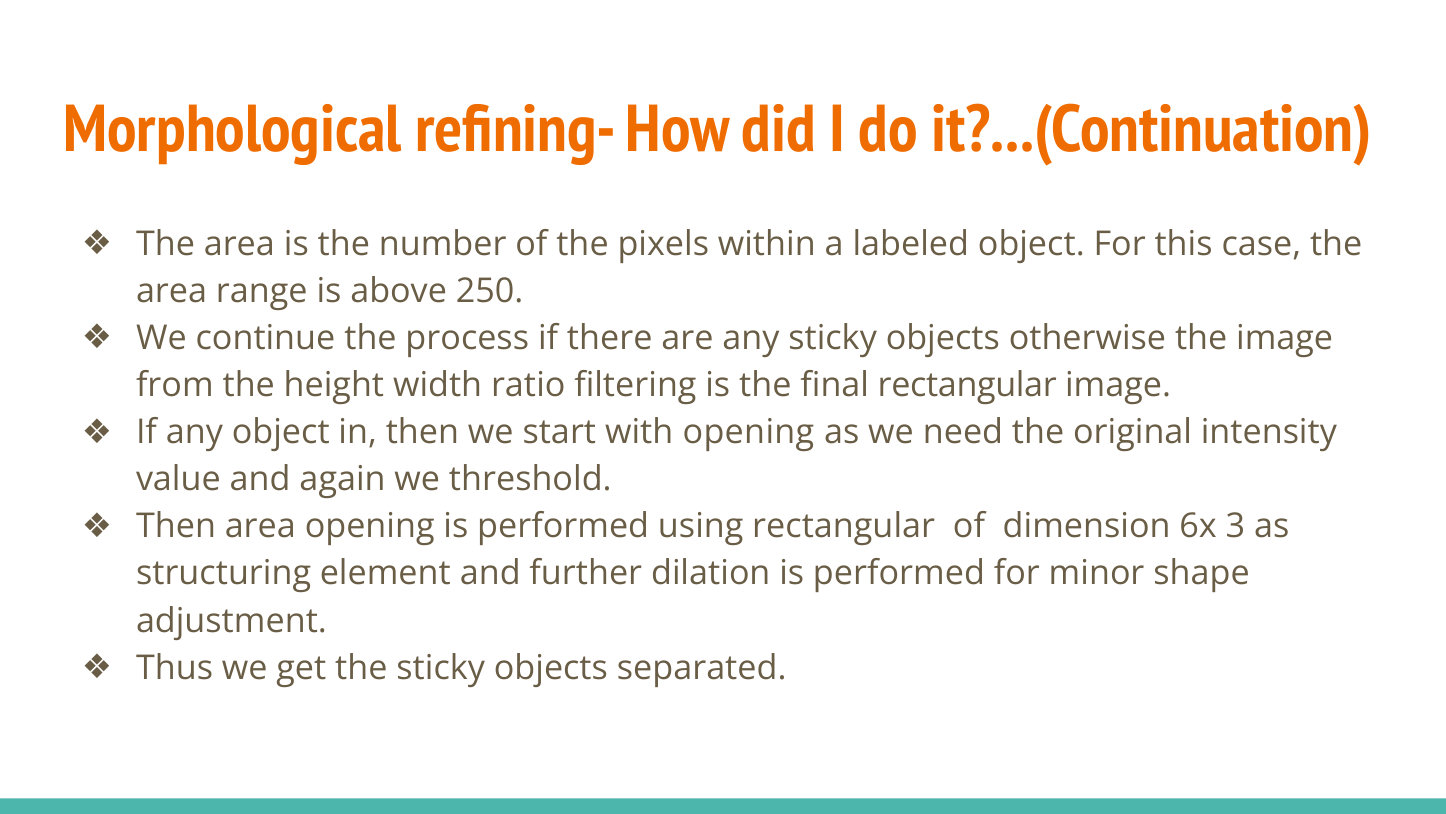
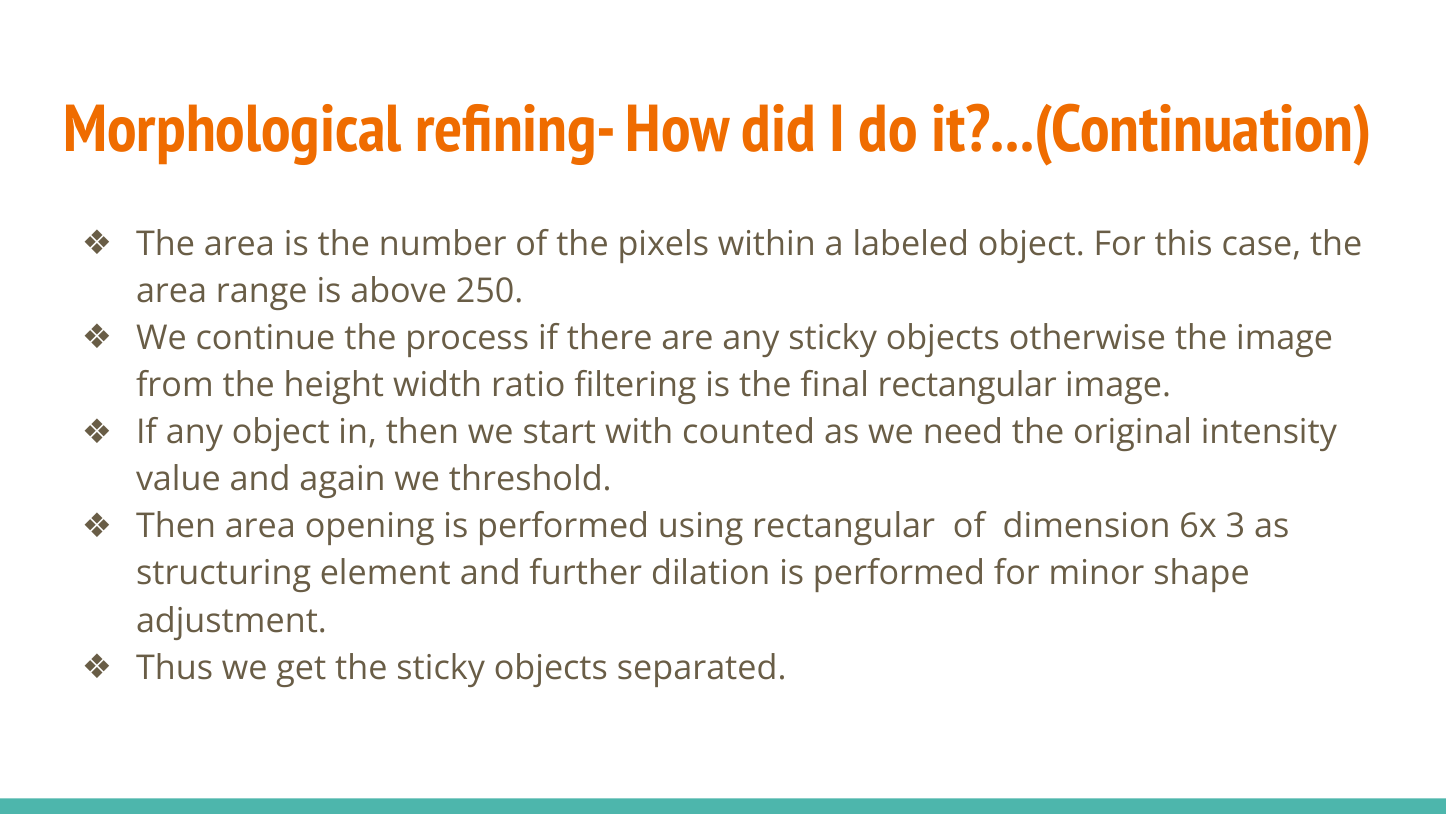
with opening: opening -> counted (748, 432)
